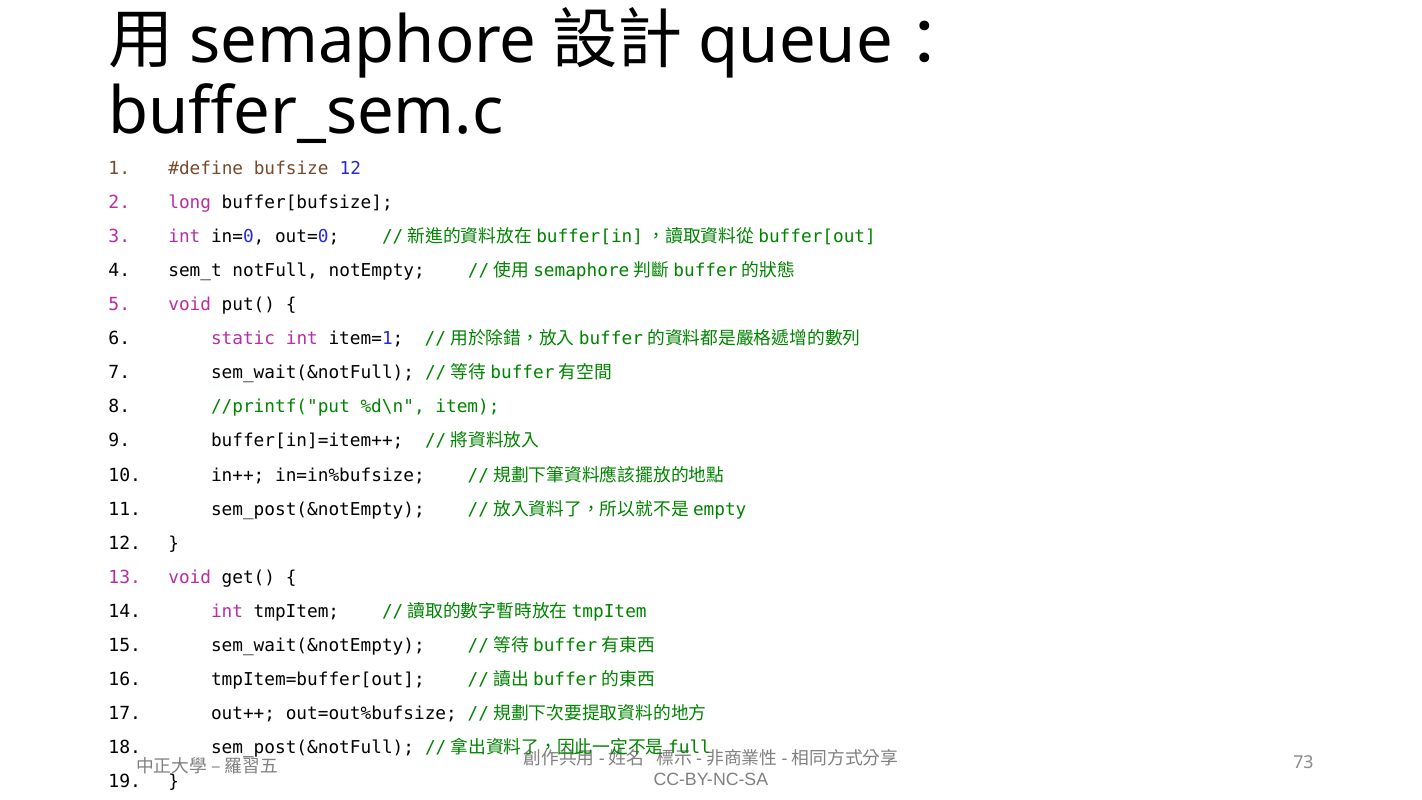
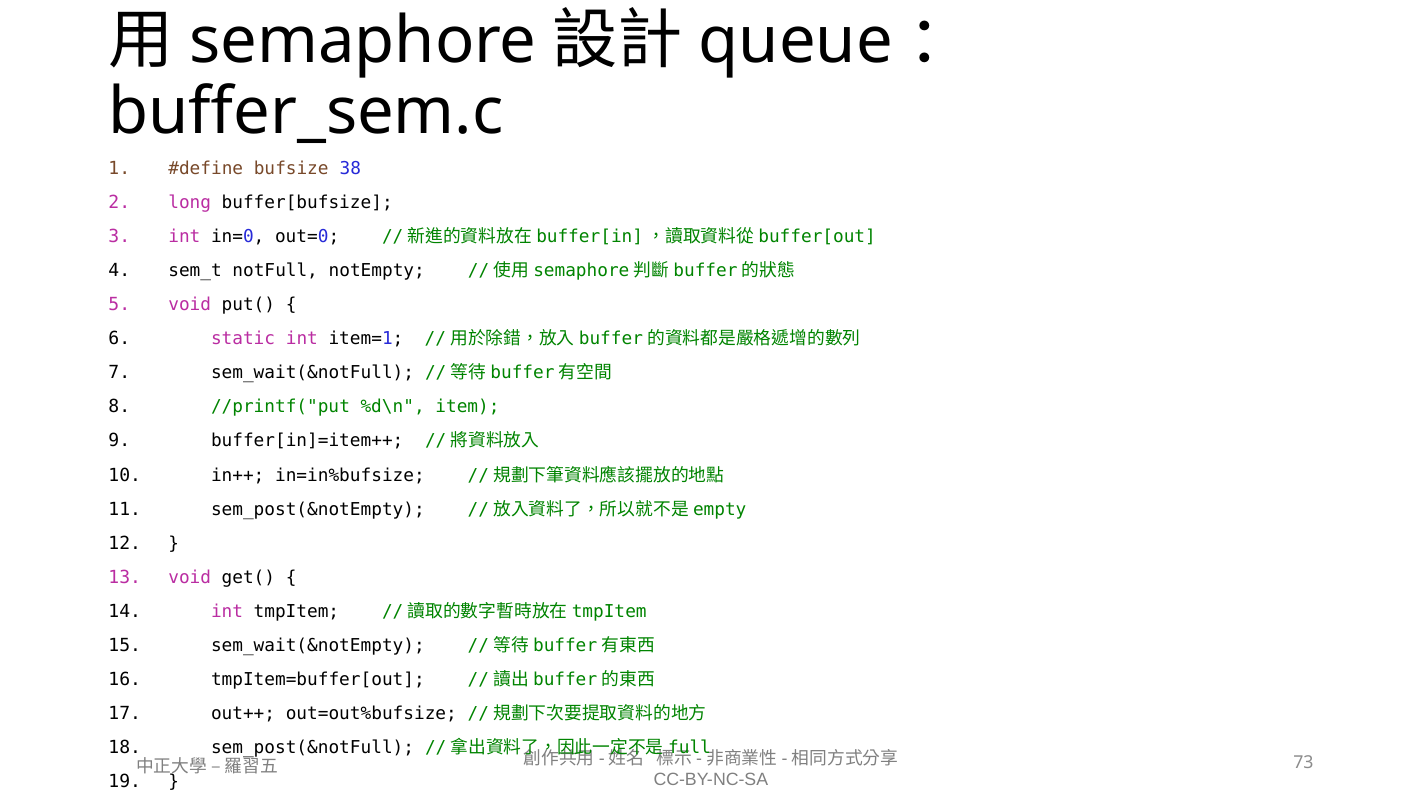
bufsize 12: 12 -> 38 (350, 169)
